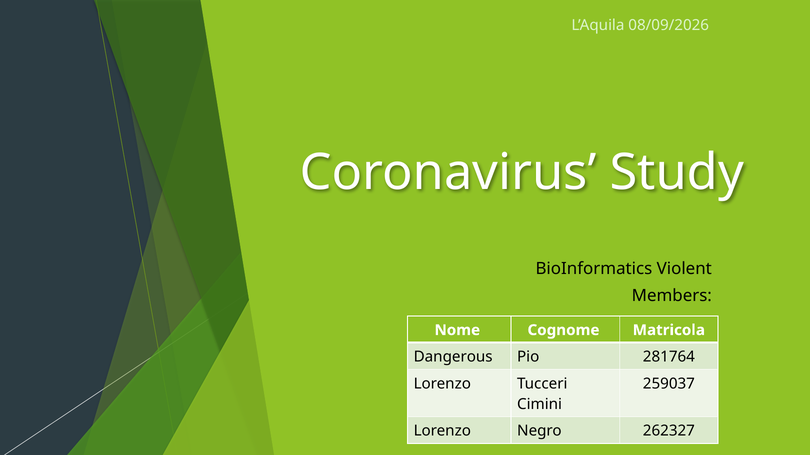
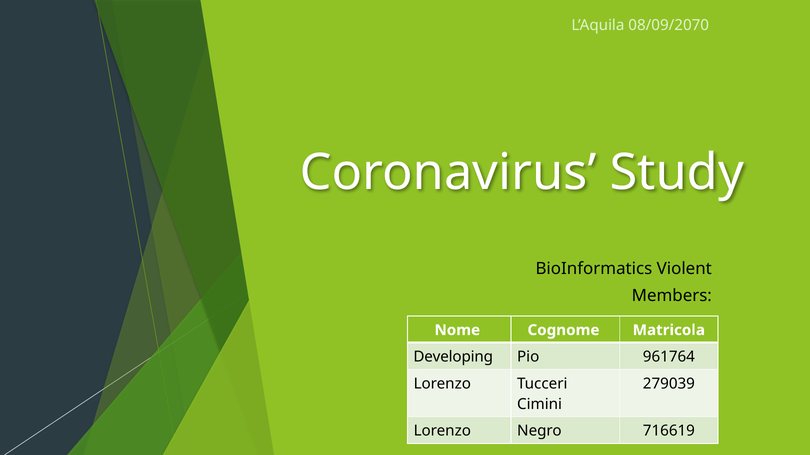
08/09/2026: 08/09/2026 -> 08/09/2070 (669, 25)
Dangerous: Dangerous -> Developing (453, 357)
281764: 281764 -> 961764 (669, 357)
259037: 259037 -> 279039 (669, 384)
262327: 262327 -> 716619 (669, 431)
